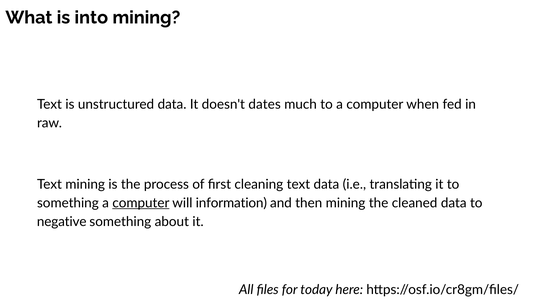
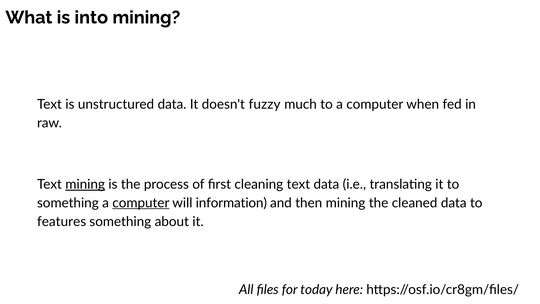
dates: dates -> fuzzy (265, 104)
mining underline: none -> present (85, 184)
negative: negative -> features (62, 221)
